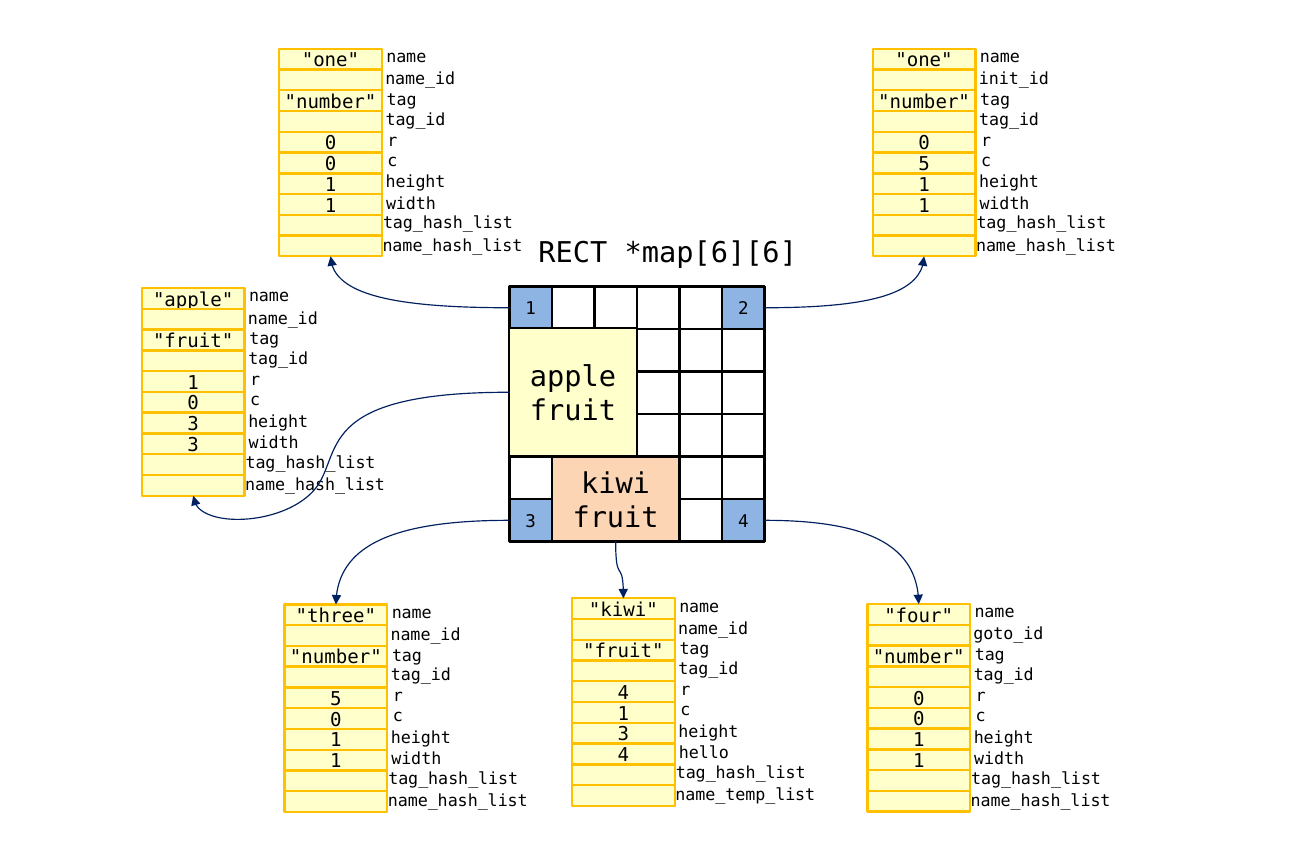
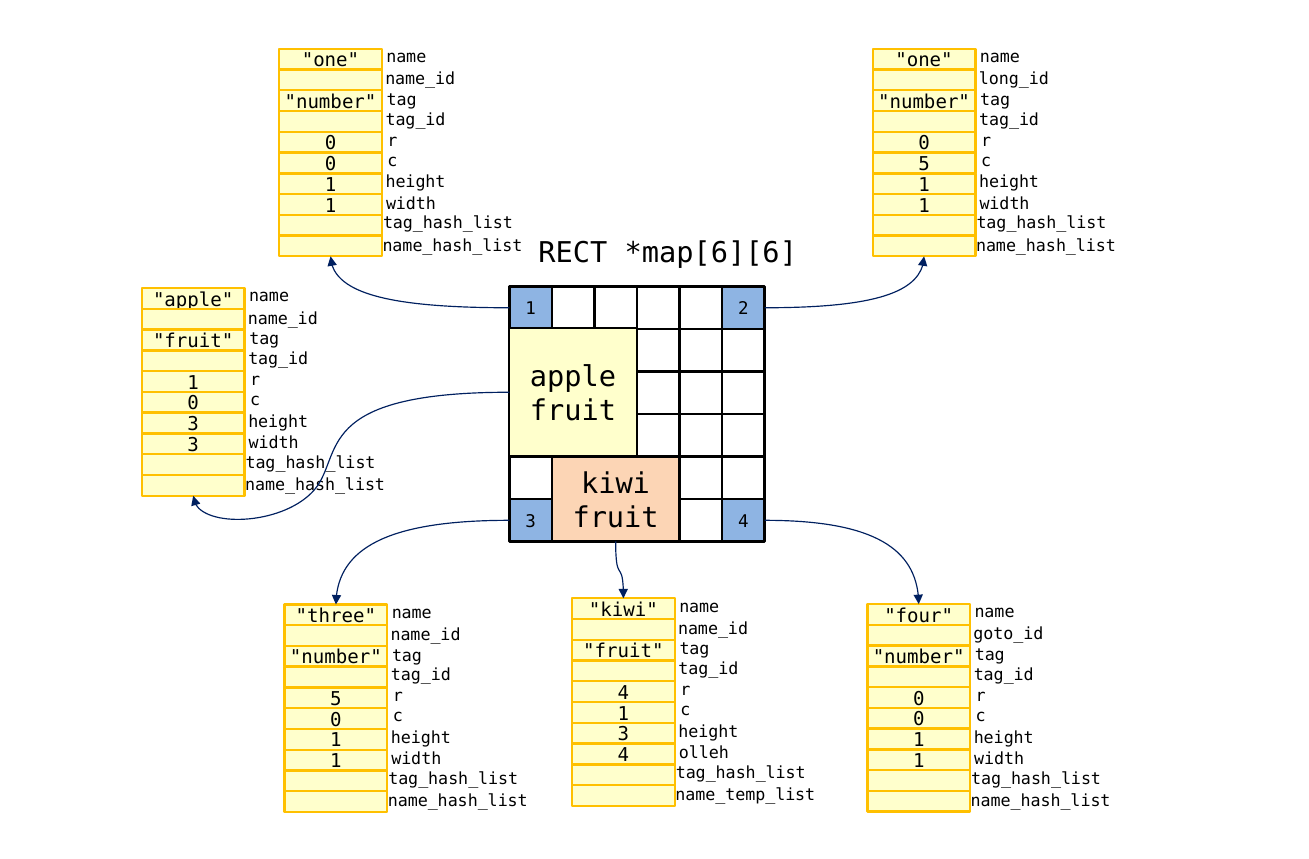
init_id: init_id -> long_id (1014, 79)
hello: hello -> olleh (704, 754)
